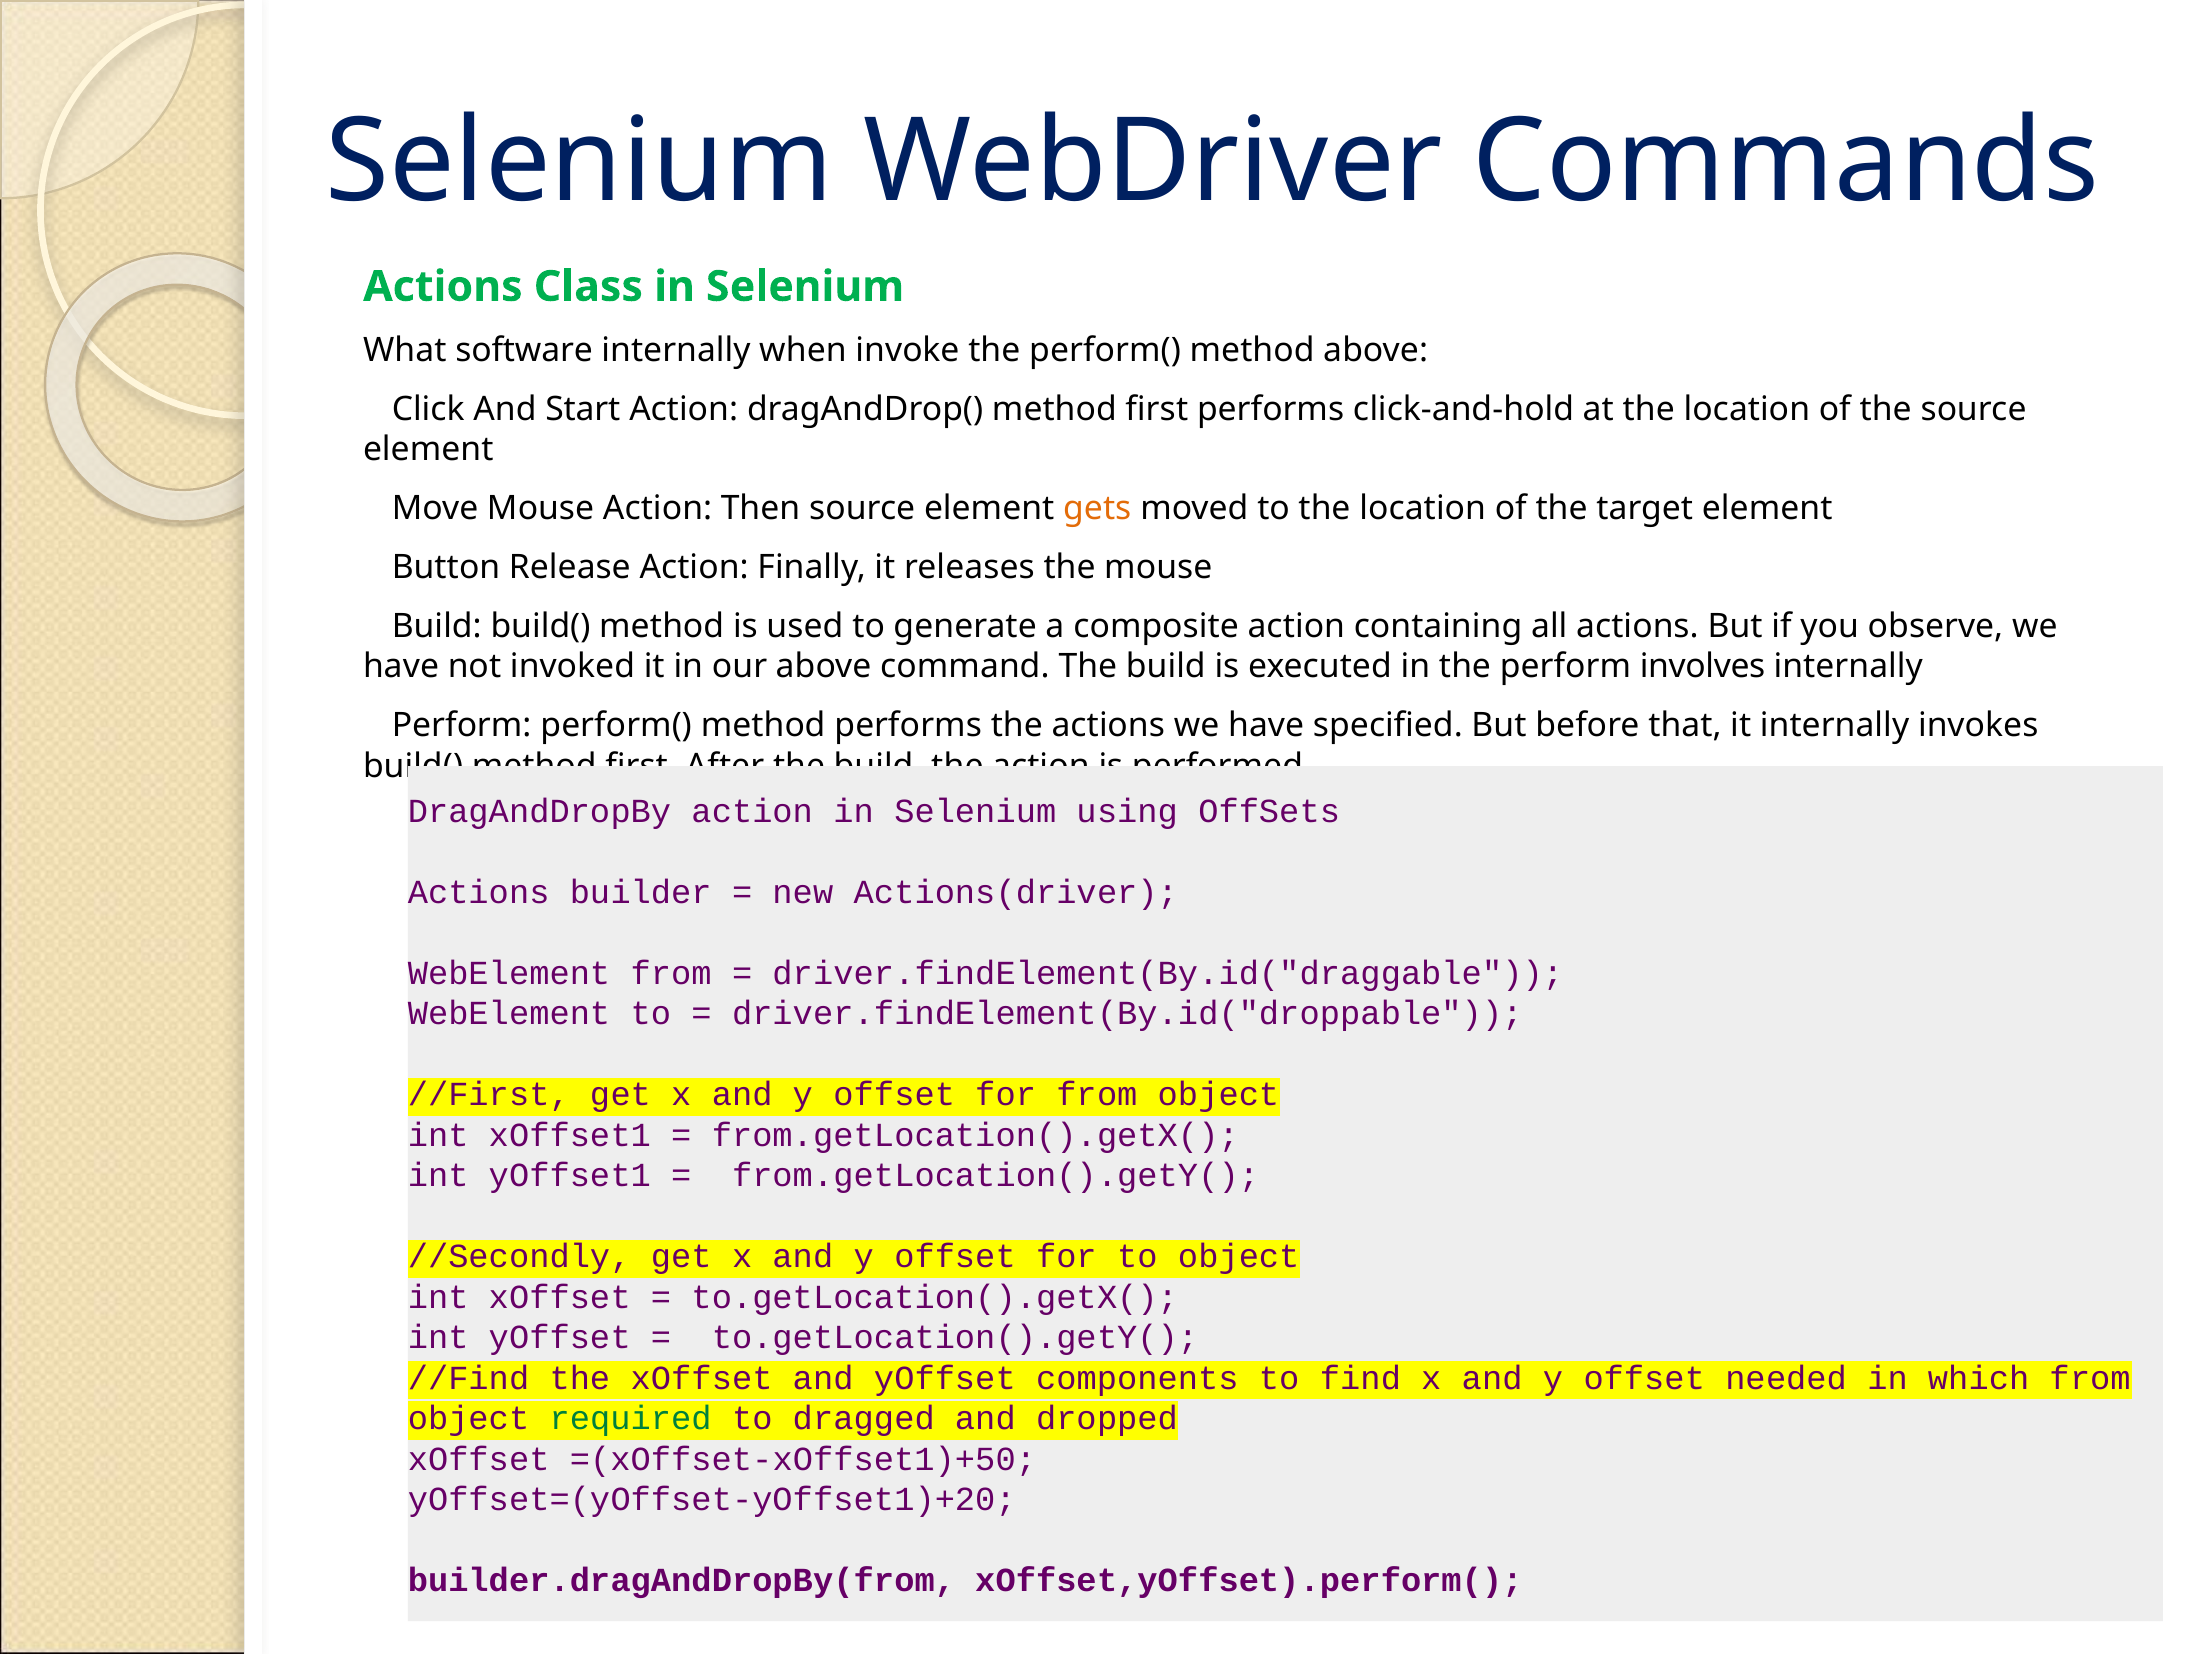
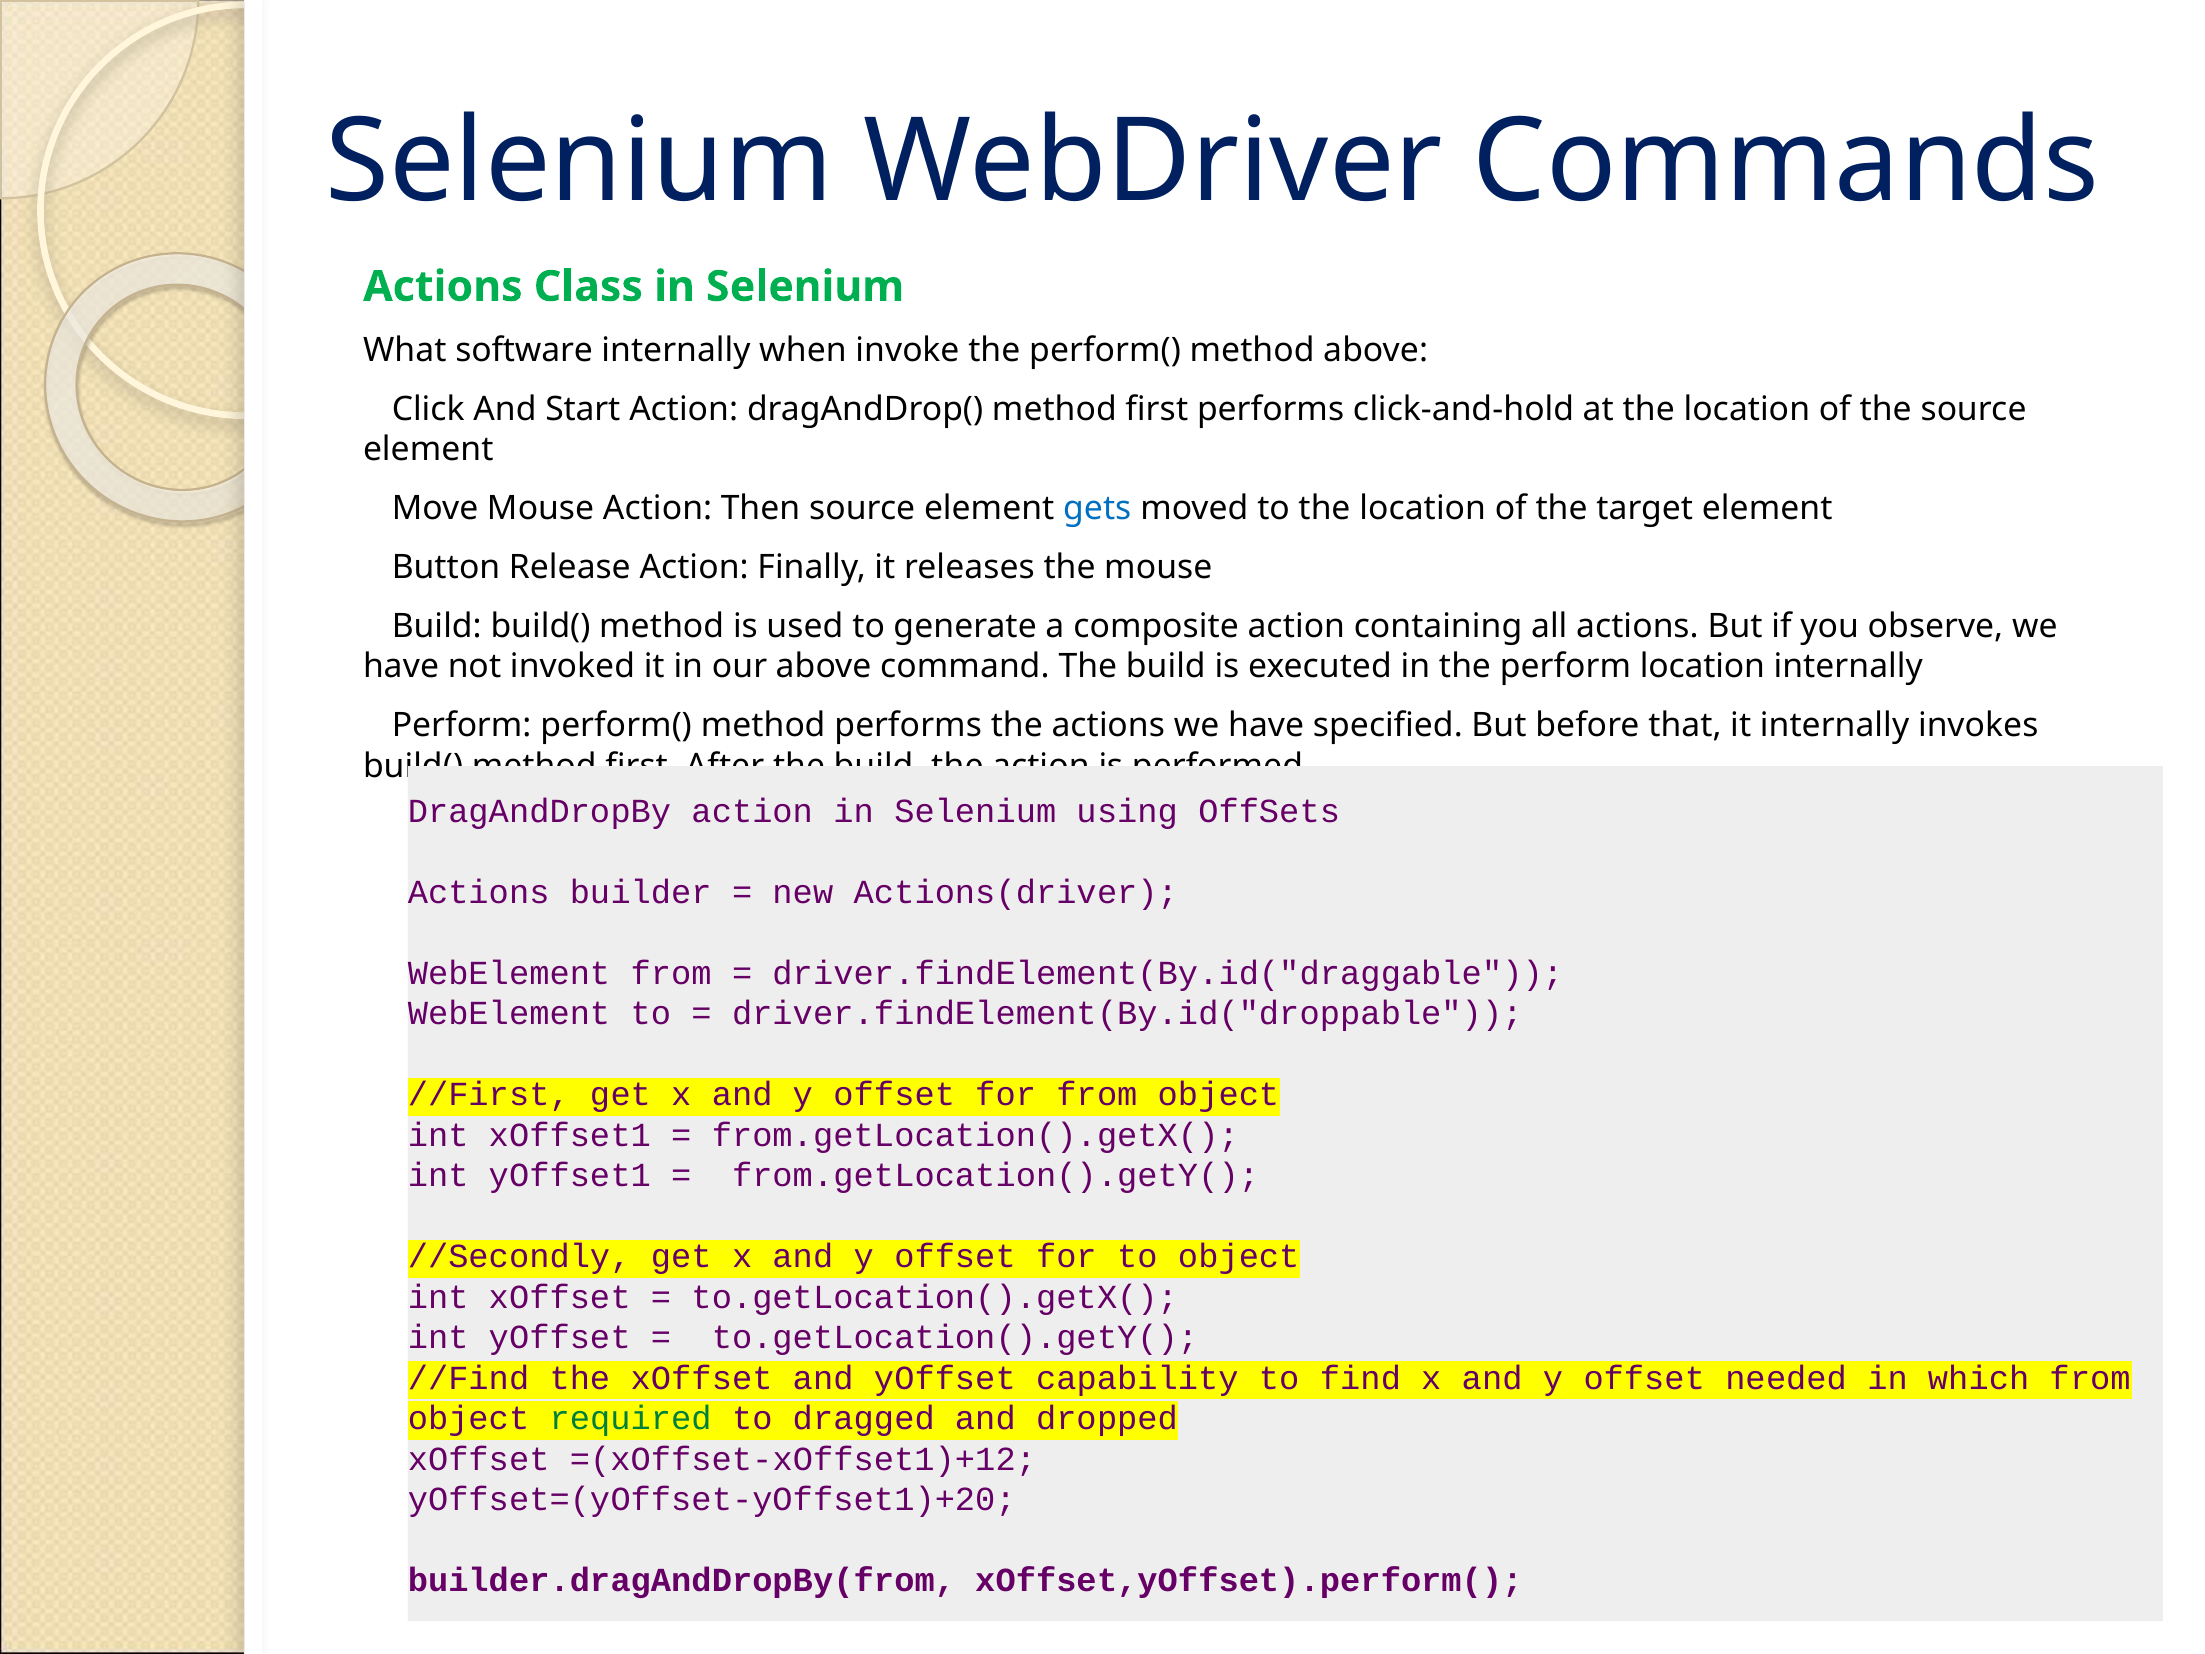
gets colour: orange -> blue (1097, 509)
perform involves: involves -> location (1702, 667)
components: components -> capability (1137, 1378)
=(xOffset-xOffset1)+50: =(xOffset-xOffset1)+50 -> =(xOffset-xOffset1)+12 (803, 1459)
